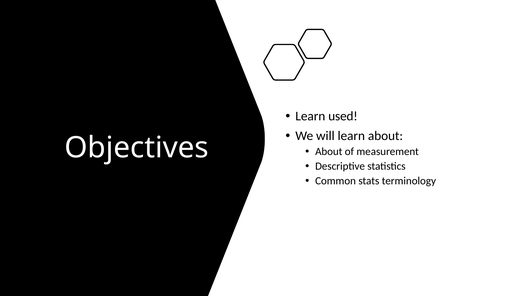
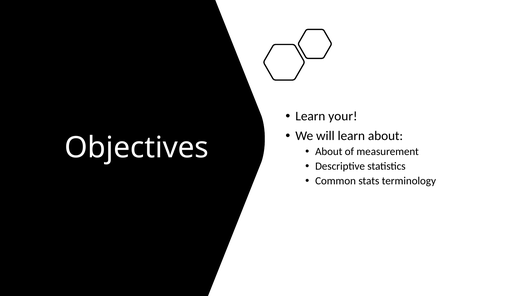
used: used -> your (343, 116)
